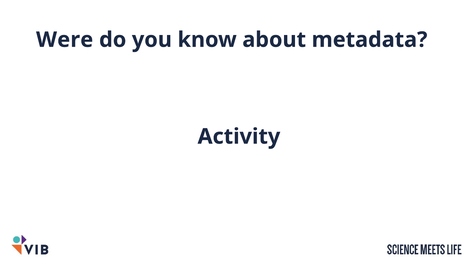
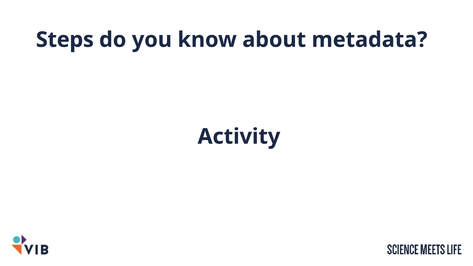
Were: Were -> Steps (65, 40)
